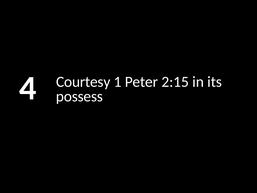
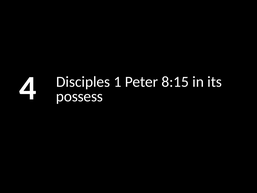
Courtesy: Courtesy -> Disciples (83, 82)
2:15: 2:15 -> 8:15 (175, 82)
